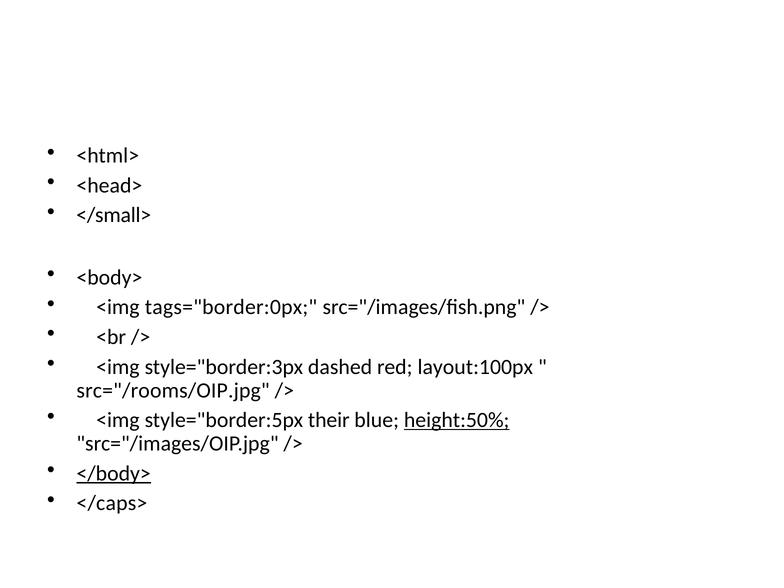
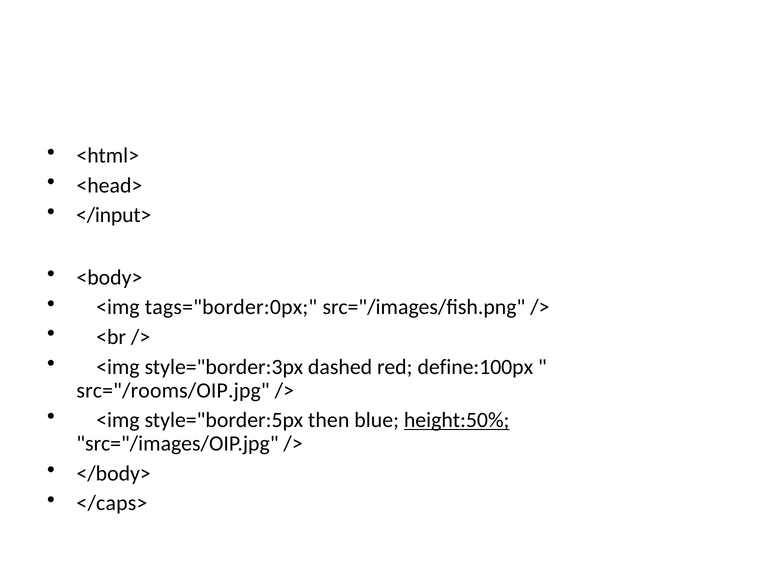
</small>: </small> -> </input> (114, 215)
layout:100px: layout:100px -> define:100px (475, 367)
their: their -> then (329, 420)
</body> underline: present -> none (114, 473)
